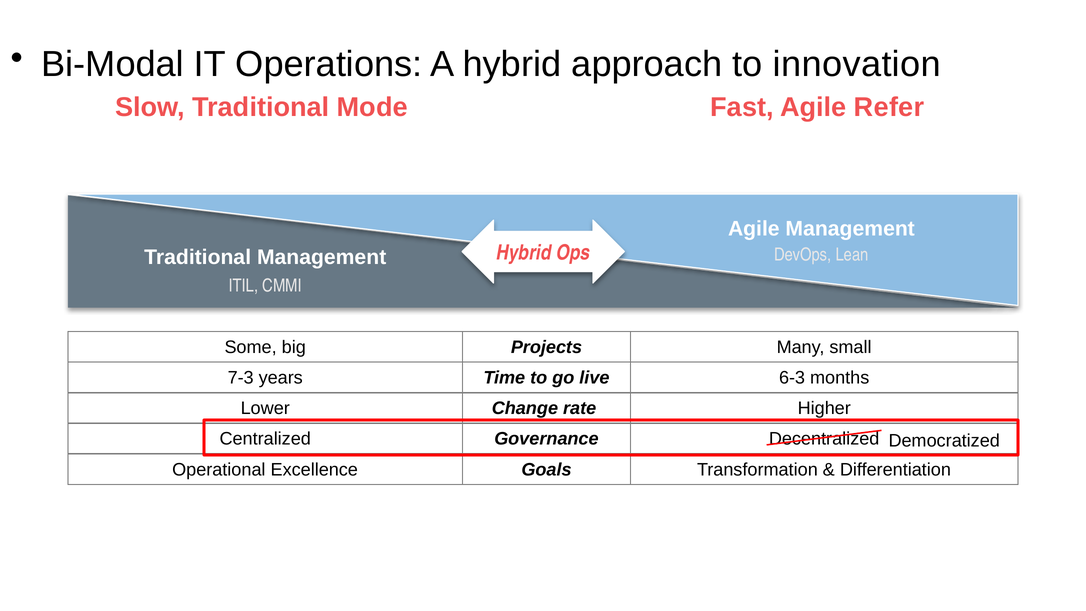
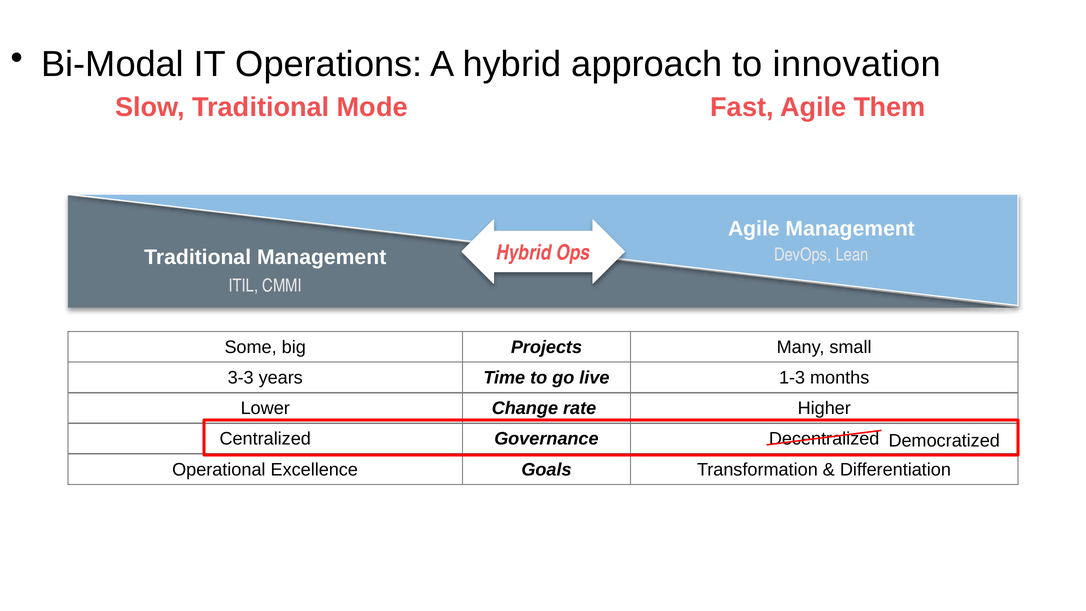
Refer: Refer -> Them (889, 107)
7-3: 7-3 -> 3-3 (241, 378)
6-3: 6-3 -> 1-3 (792, 378)
